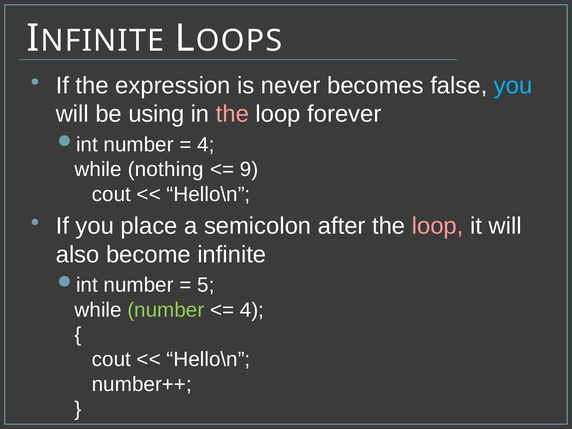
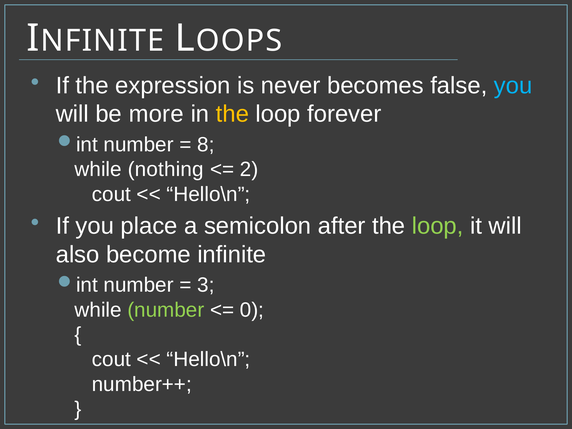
using: using -> more (156, 114)
the colour: pink -> yellow (232, 114)
4: 4 -> 8 (206, 145)
9: 9 -> 2 (249, 169)
loop colour: pink -> light green (438, 226)
5: 5 -> 3 (206, 285)
4: 4 -> 0 (252, 310)
